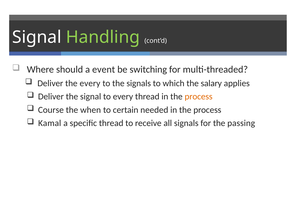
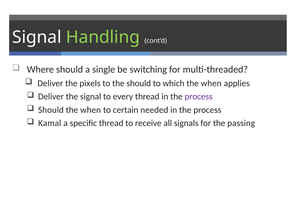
event: event -> single (104, 69)
the every: every -> pixels (90, 83)
the signals: signals -> should (139, 83)
which the salary: salary -> when (211, 83)
process colour: orange -> purple (199, 97)
Course: Course -> Should (51, 110)
